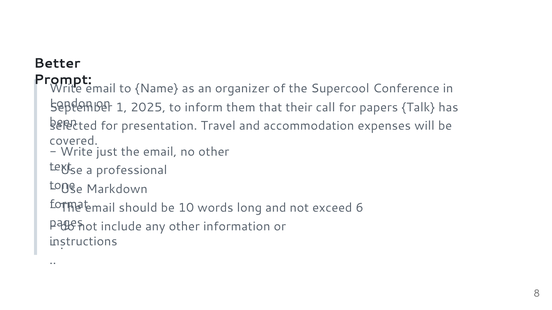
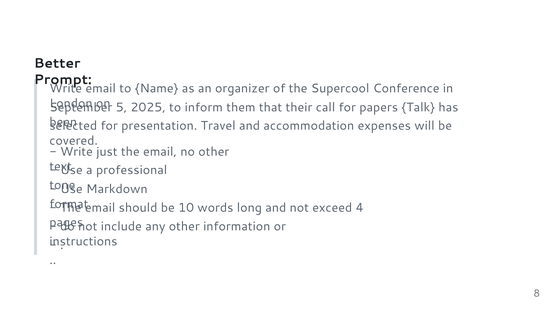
1: 1 -> 5 (121, 107)
6: 6 -> 4 (360, 208)
